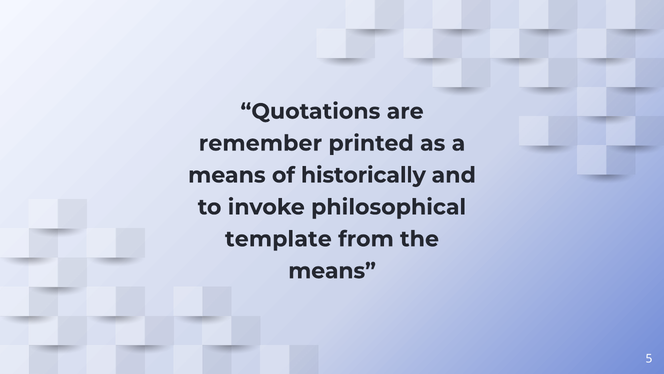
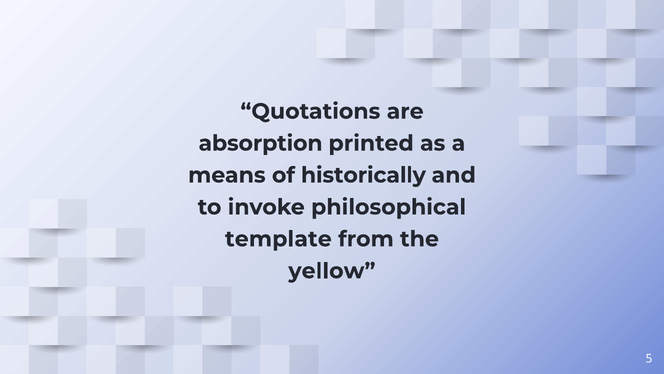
remember: remember -> absorption (261, 143)
means: means -> yellow (332, 271)
